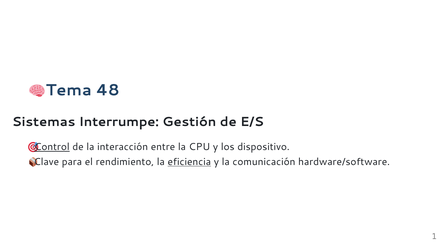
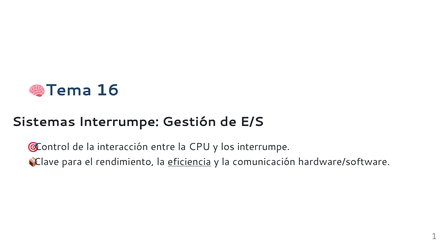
48: 48 -> 16 (108, 90)
Control underline: present -> none (52, 147)
los dispositivo: dispositivo -> interrumpe (264, 147)
